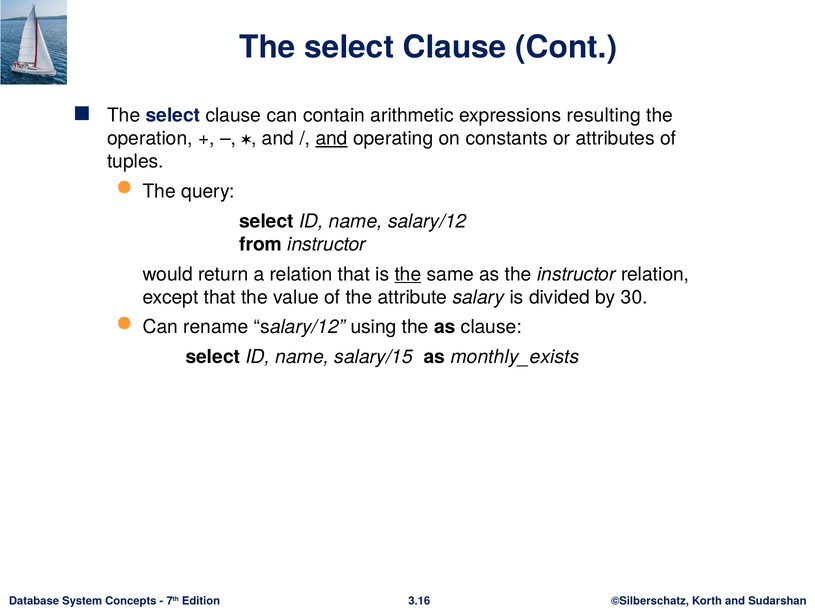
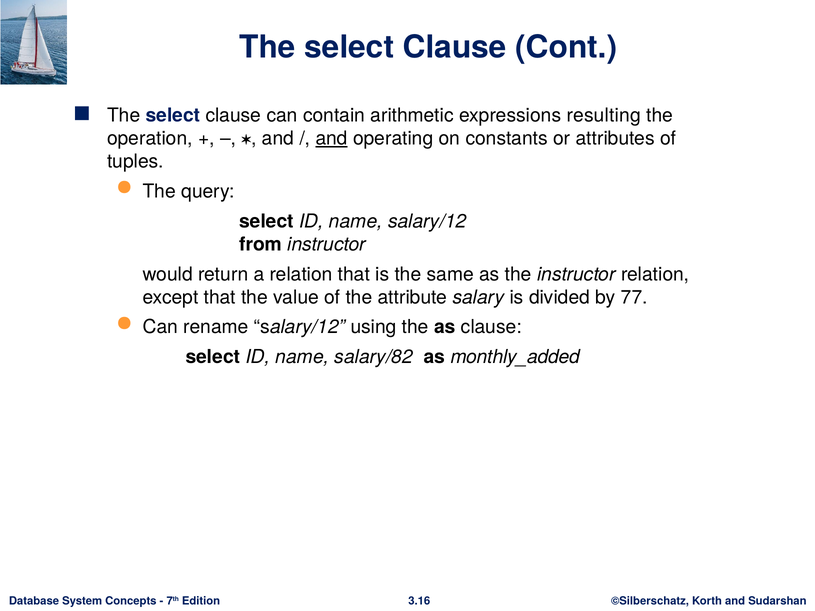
the underline: present -> none (408, 274)
30: 30 -> 77 (634, 297)
salary/15: salary/15 -> salary/82 (374, 357)
monthly_exists: monthly_exists -> monthly_added (515, 357)
